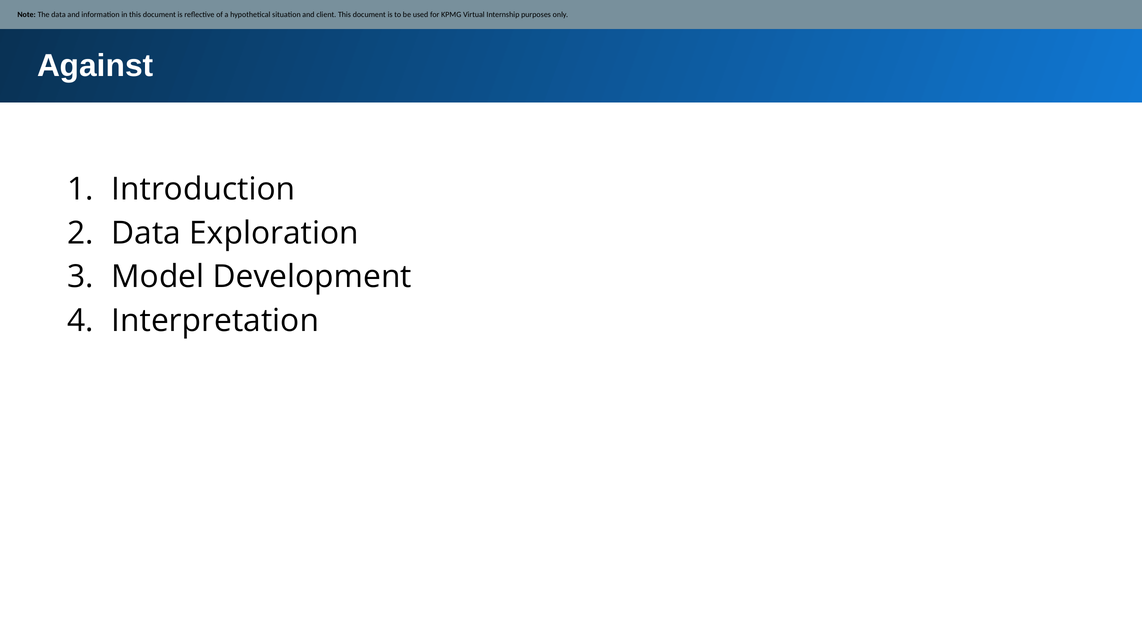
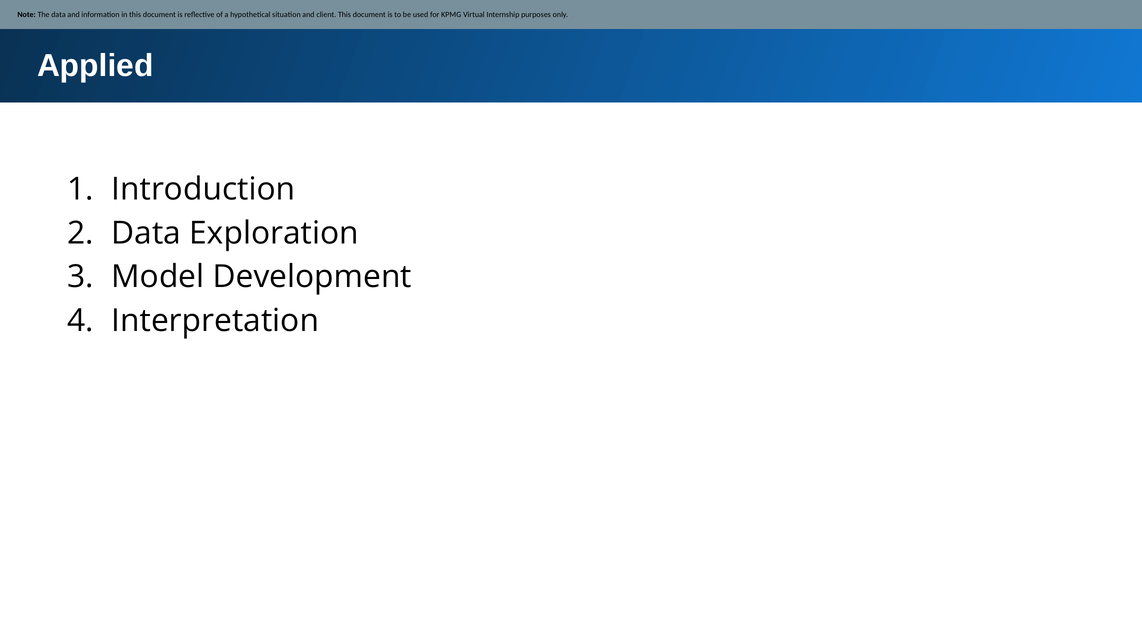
Against: Against -> Applied (95, 66)
